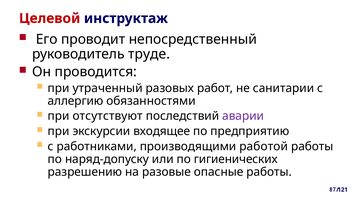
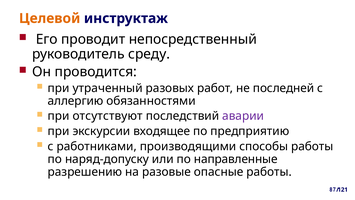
Целевой colour: red -> orange (50, 18)
труде: труде -> среду (149, 54)
санитарии: санитарии -> последней (284, 88)
работой: работой -> способы (264, 146)
гигиенических: гигиенических -> направленные (236, 159)
